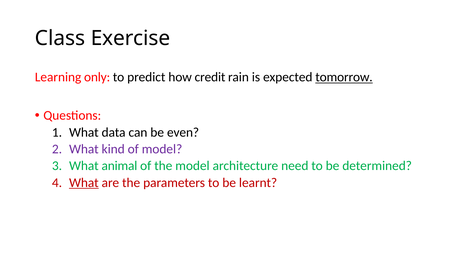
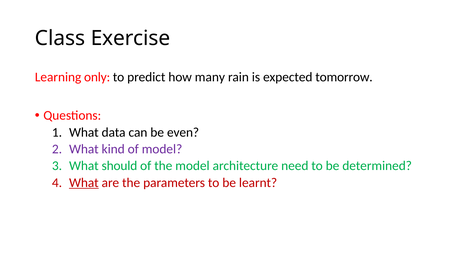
credit: credit -> many (210, 77)
tomorrow underline: present -> none (344, 77)
animal: animal -> should (119, 166)
